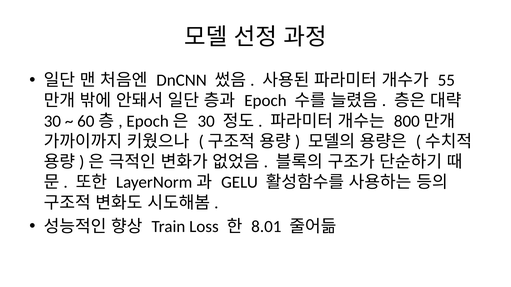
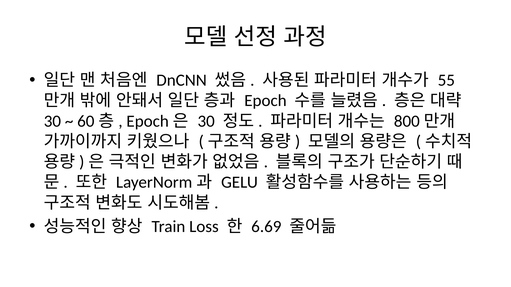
8.01: 8.01 -> 6.69 (266, 227)
